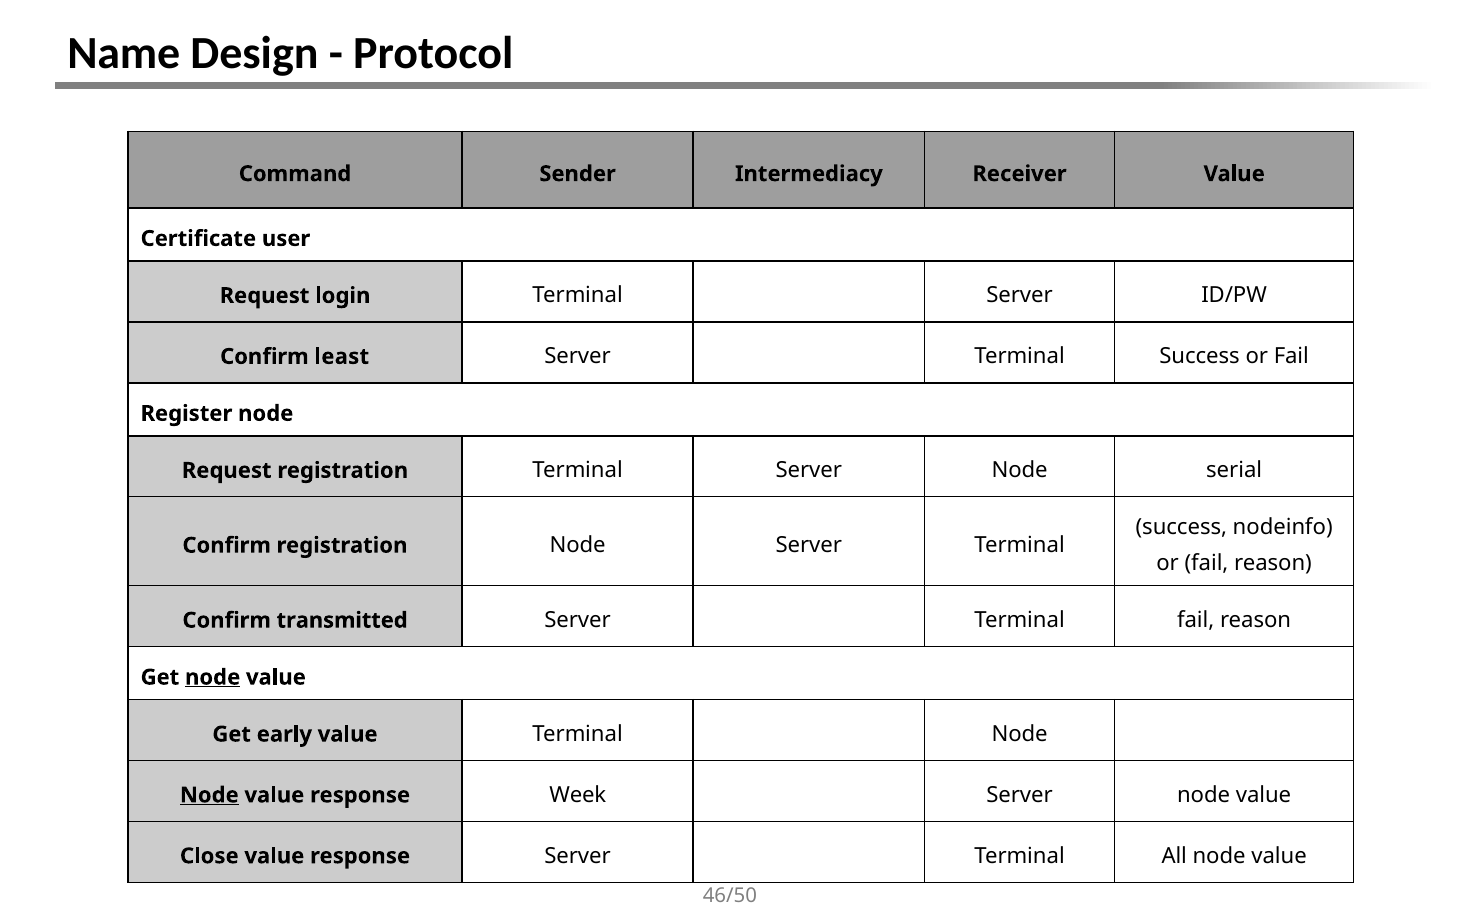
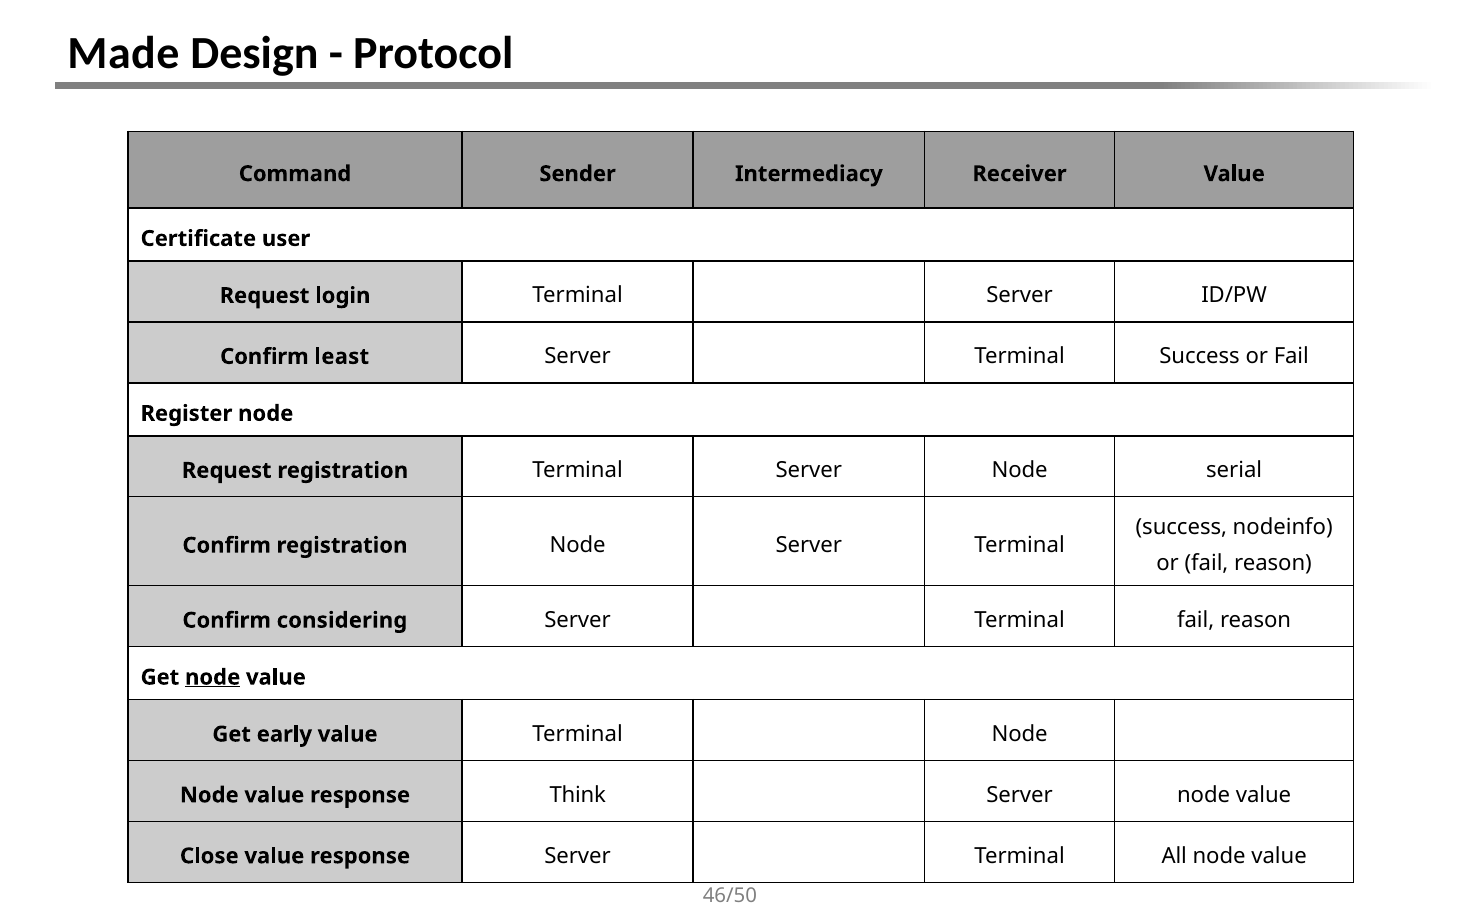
Name: Name -> Made (123, 54)
transmitted: transmitted -> considering (342, 621)
Node underline: present -> none (209, 795)
Week: Week -> Think (578, 795)
